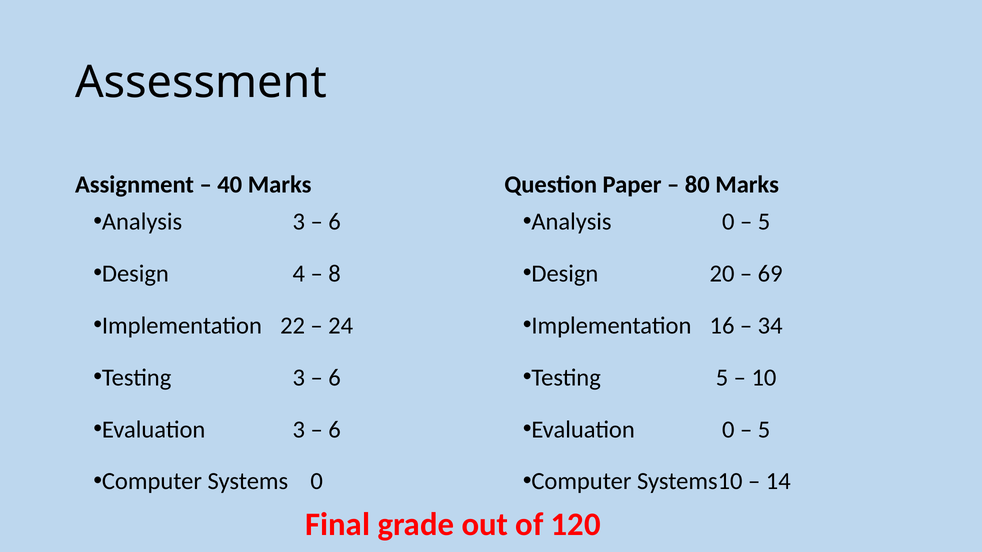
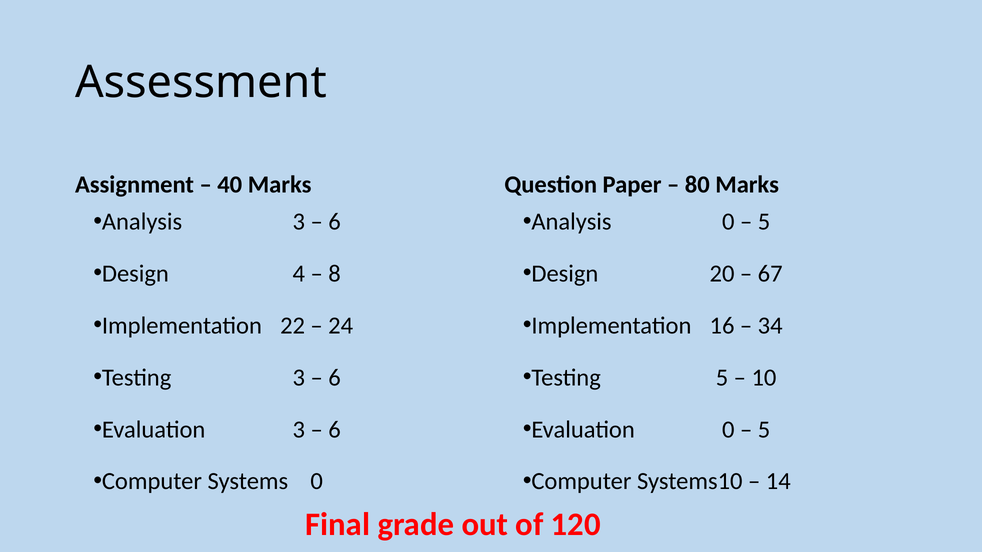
69: 69 -> 67 (770, 274)
